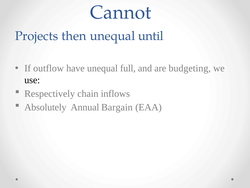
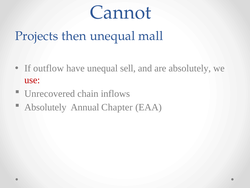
until: until -> mall (151, 36)
full: full -> sell (128, 68)
are budgeting: budgeting -> absolutely (190, 68)
use colour: black -> red (32, 80)
Respectively: Respectively -> Unrecovered (50, 93)
Bargain: Bargain -> Chapter (117, 107)
